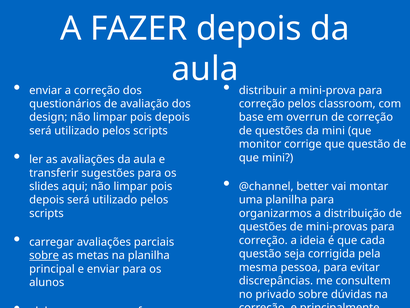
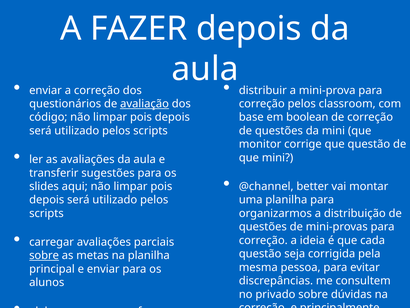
avaliação underline: none -> present (145, 104)
design: design -> código (48, 117)
overrun: overrun -> boolean (307, 117)
